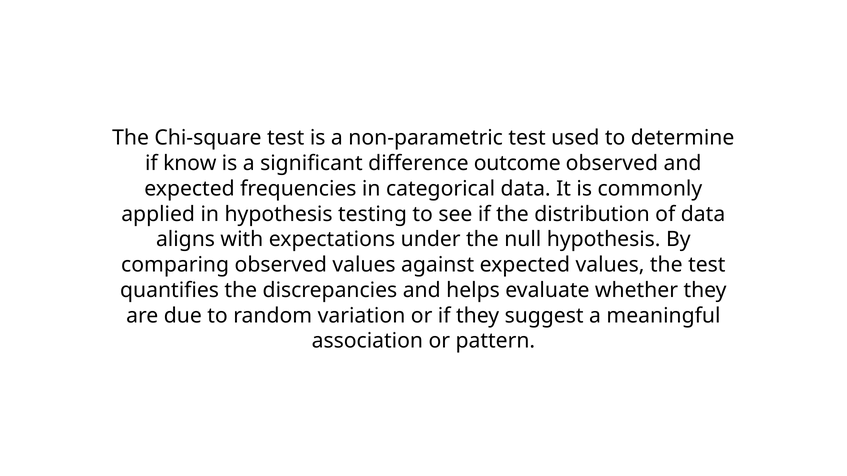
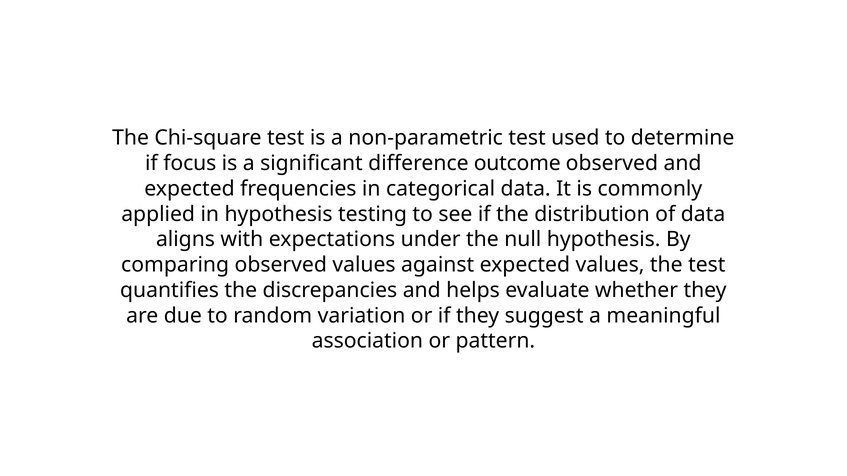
know: know -> focus (190, 163)
